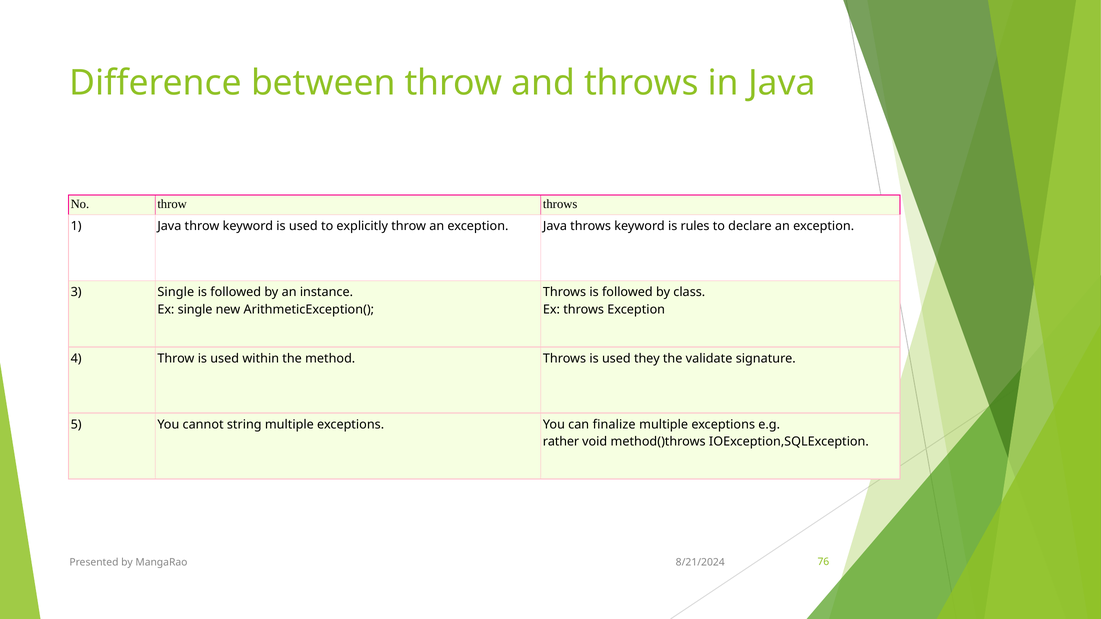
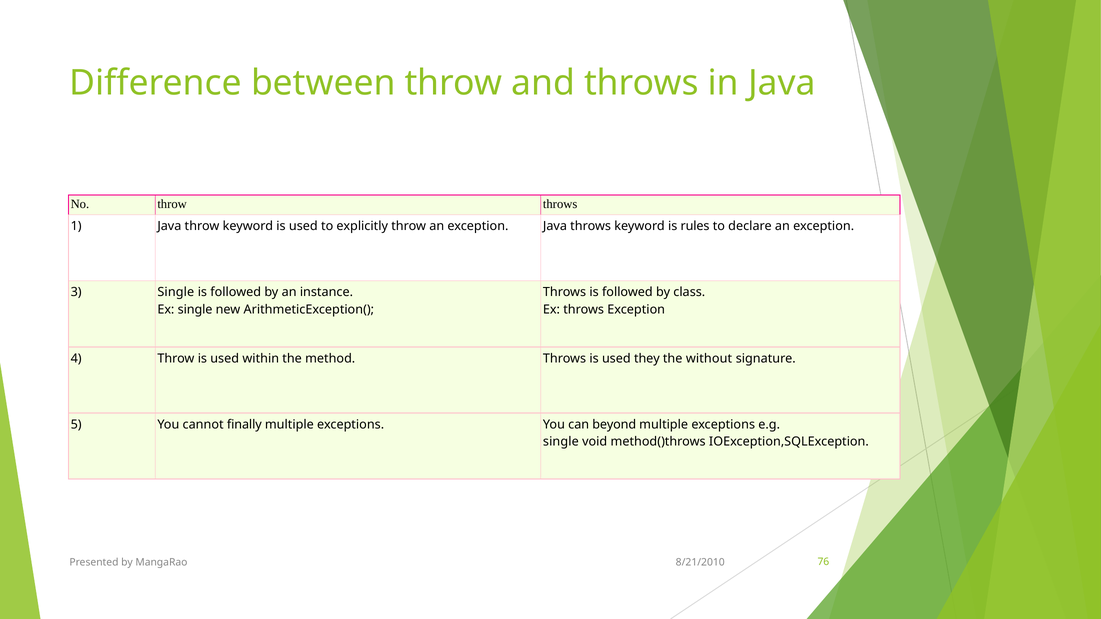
validate: validate -> without (709, 359)
string: string -> finally (244, 425)
finalize: finalize -> beyond (614, 425)
rather: rather -> single (561, 442)
8/21/2024: 8/21/2024 -> 8/21/2010 (700, 563)
